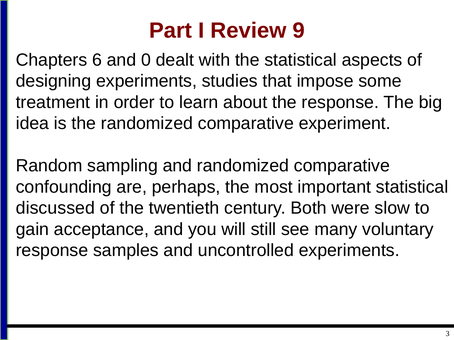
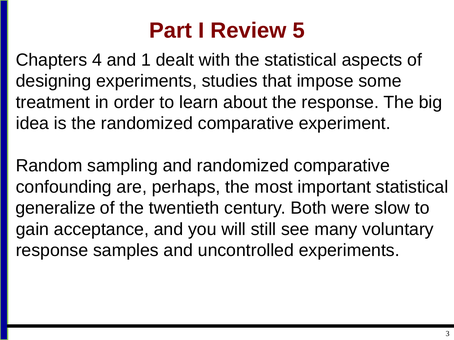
9: 9 -> 5 (299, 31)
6: 6 -> 4 (97, 60)
0: 0 -> 1 (146, 60)
discussed: discussed -> generalize (56, 208)
